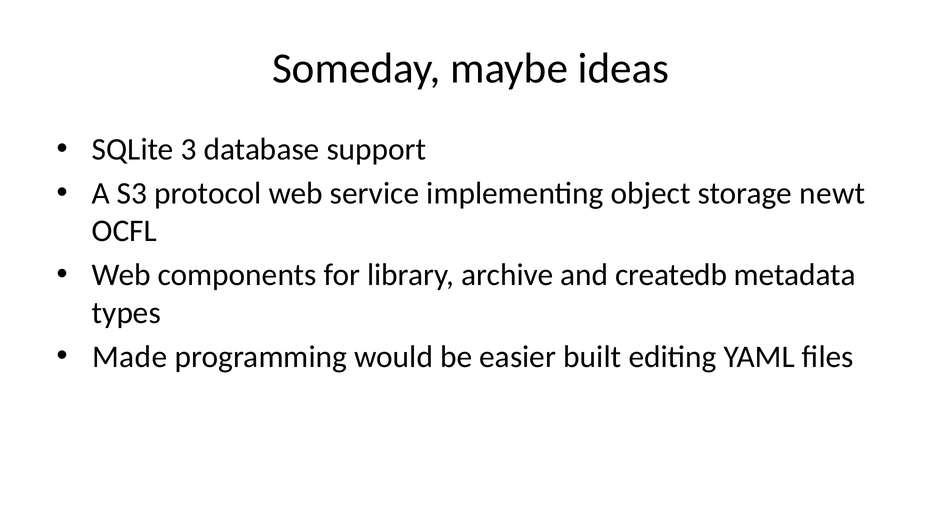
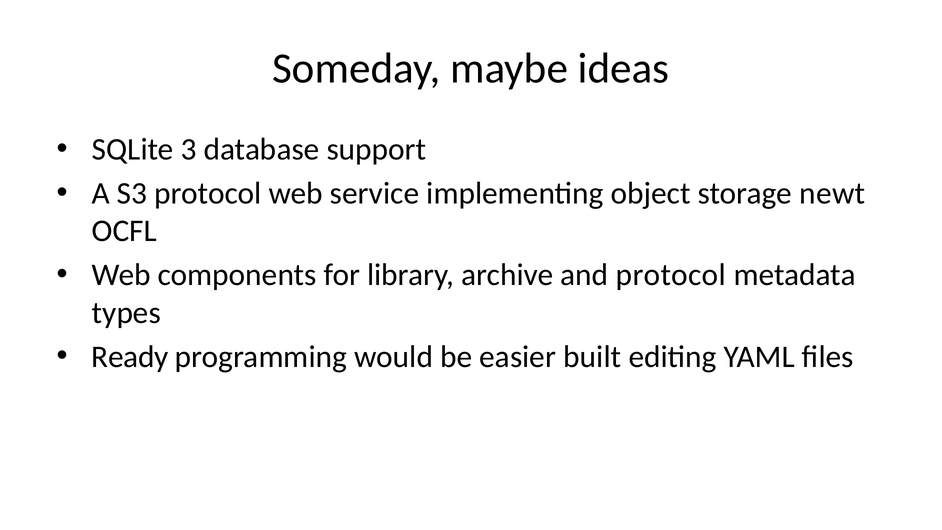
and createdb: createdb -> protocol (671, 275)
Made: Made -> Ready (130, 357)
